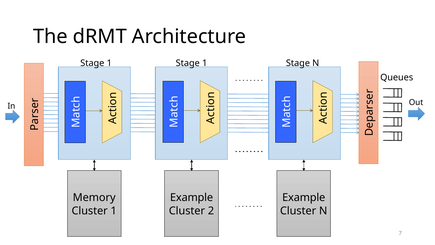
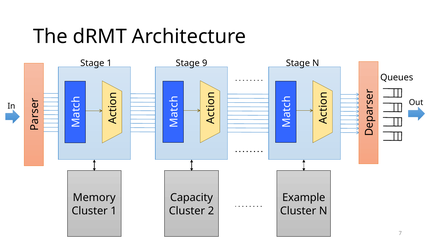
1 Stage 1: 1 -> 9 (205, 63)
Example: Example -> Capacity (192, 197)
